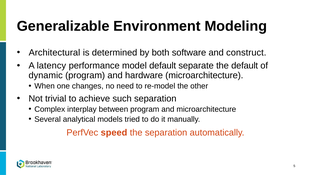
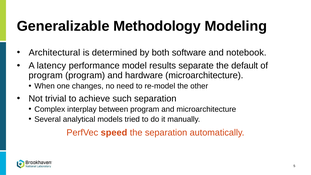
Environment: Environment -> Methodology (157, 26)
construct: construct -> notebook (246, 53)
model default: default -> results (163, 66)
dynamic: dynamic -> program (46, 75)
